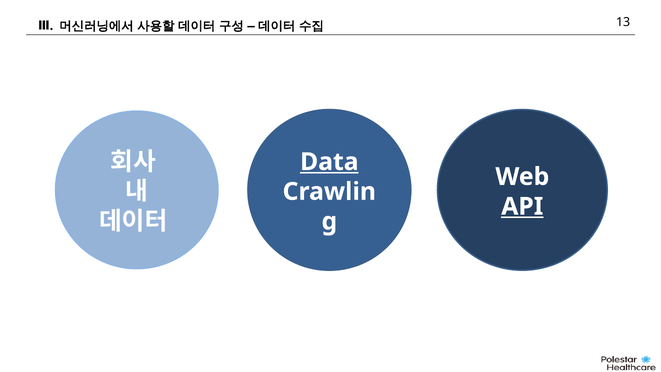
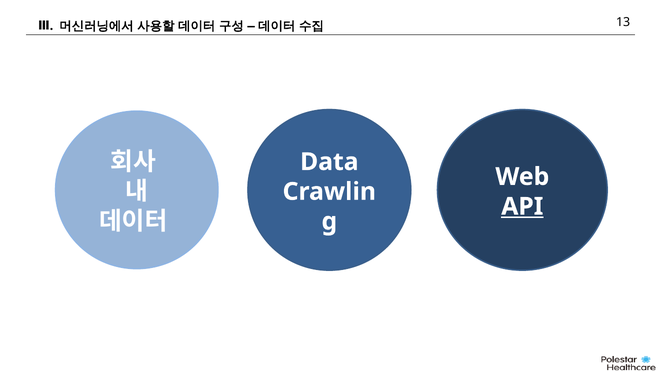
Data underline: present -> none (329, 162)
